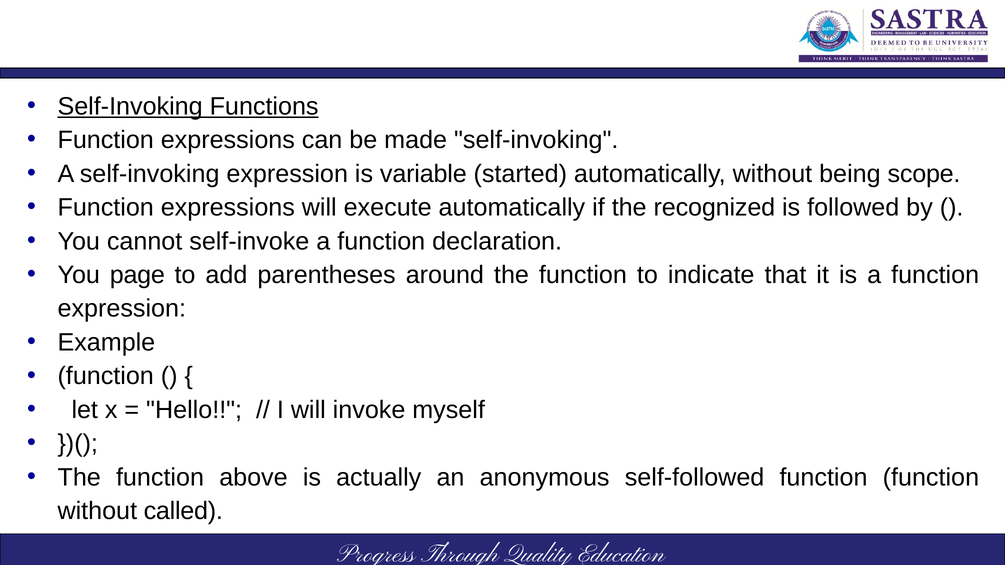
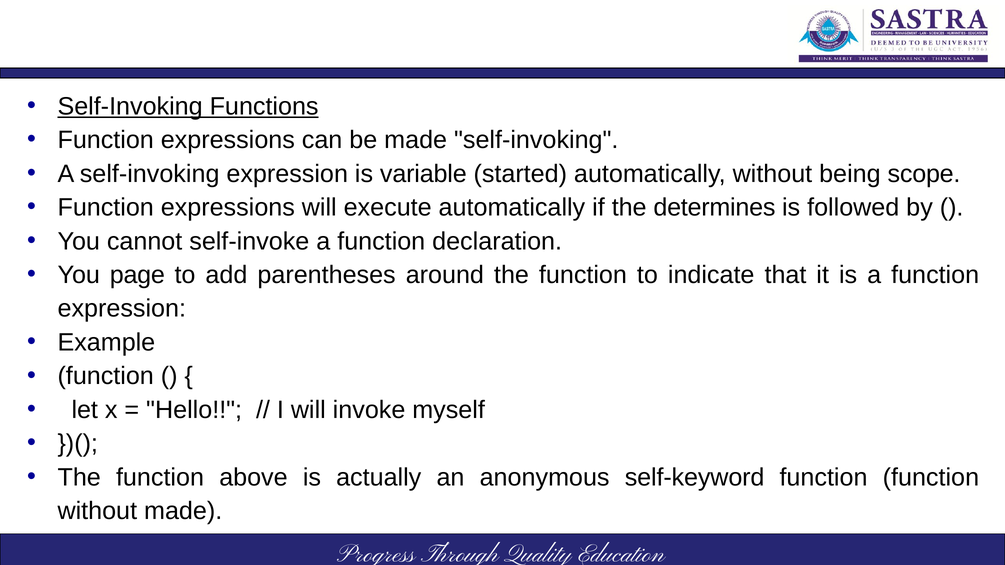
recognized: recognized -> determines (714, 208)
self-followed: self-followed -> self-keyword (695, 478)
without called: called -> made (183, 511)
